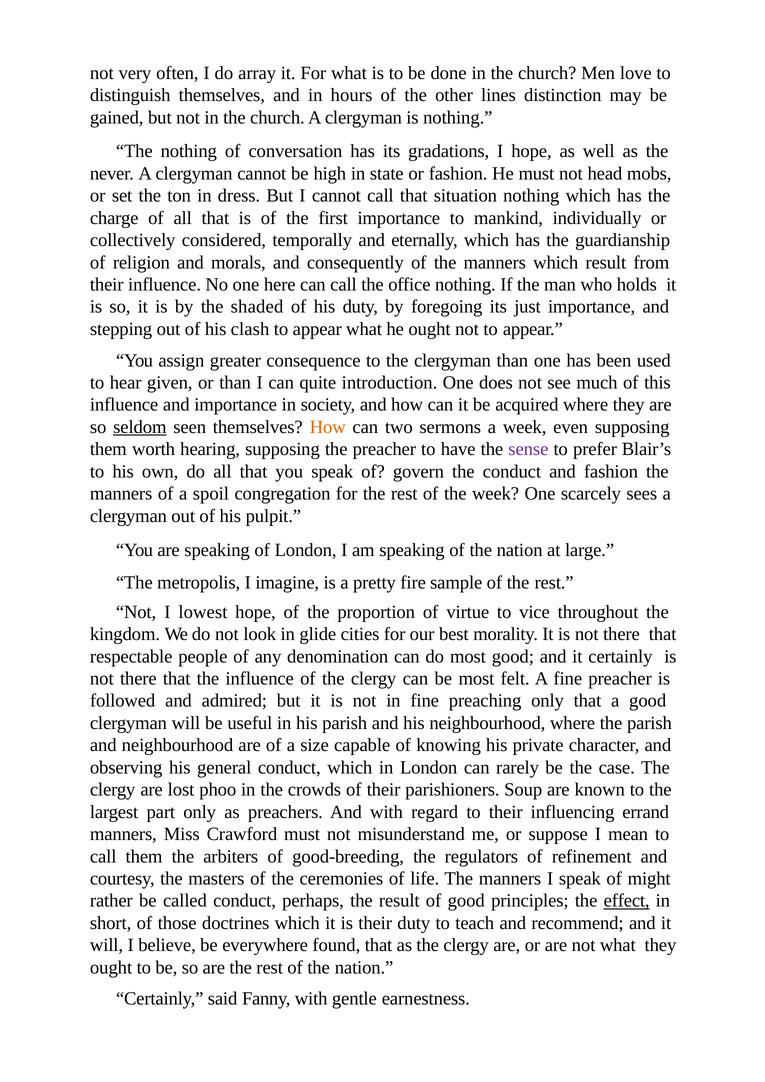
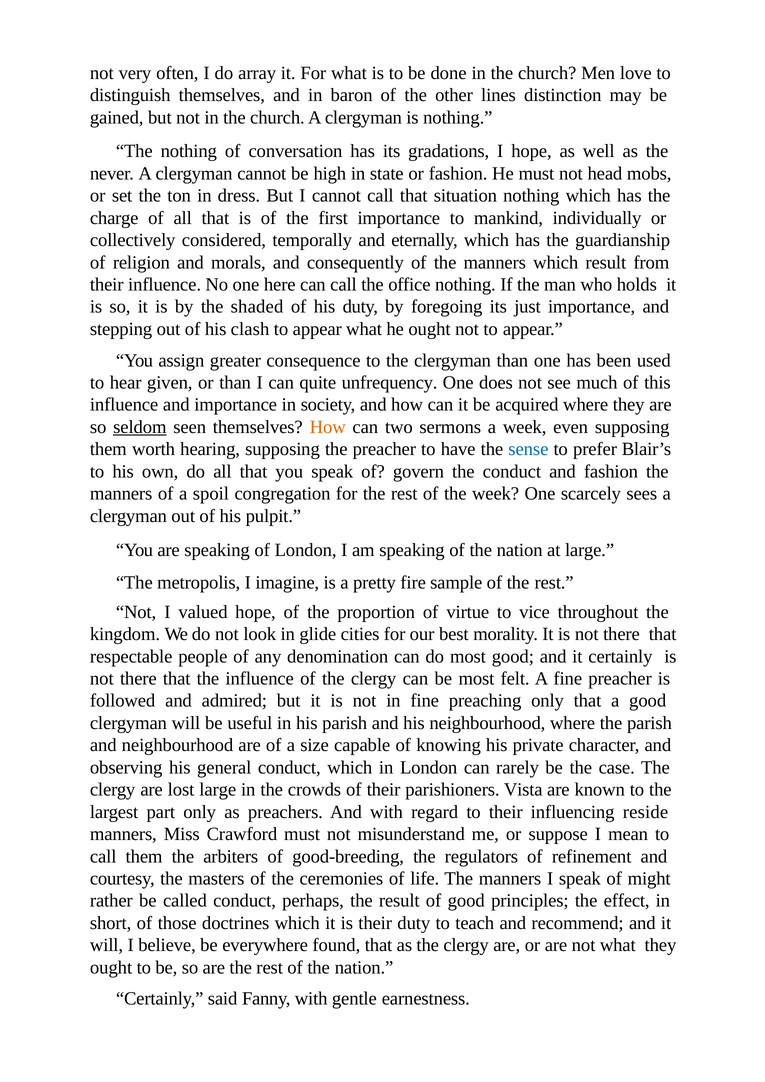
hours: hours -> baron (352, 95)
introduction: introduction -> unfrequency (390, 383)
sense colour: purple -> blue (528, 449)
lowest: lowest -> valued (203, 612)
lost phoo: phoo -> large (218, 790)
Soup: Soup -> Vista (523, 790)
errand: errand -> reside (646, 812)
effect underline: present -> none (627, 901)
